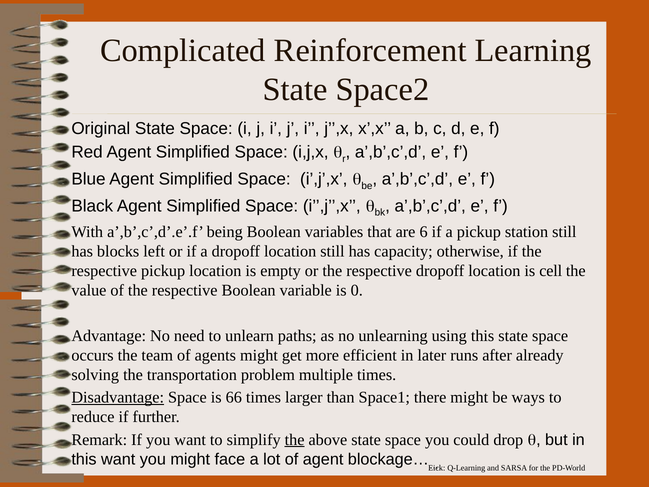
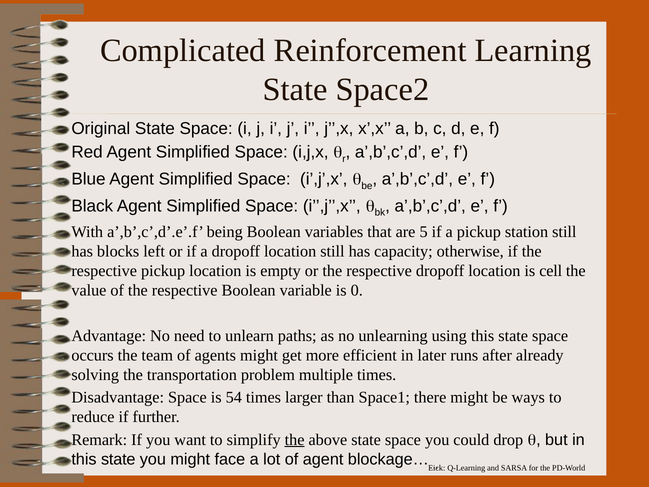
6: 6 -> 5 (424, 232)
Disadvantage underline: present -> none (118, 397)
66: 66 -> 54 (234, 397)
want: want -> state (118, 459)
